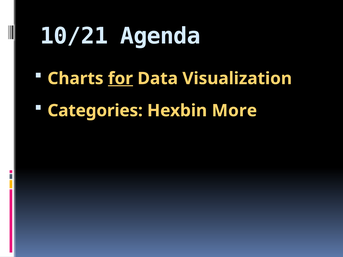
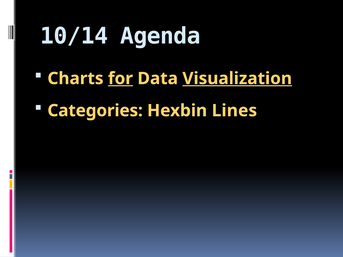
10/21: 10/21 -> 10/14 (74, 36)
Visualization underline: none -> present (237, 79)
More: More -> Lines (234, 111)
